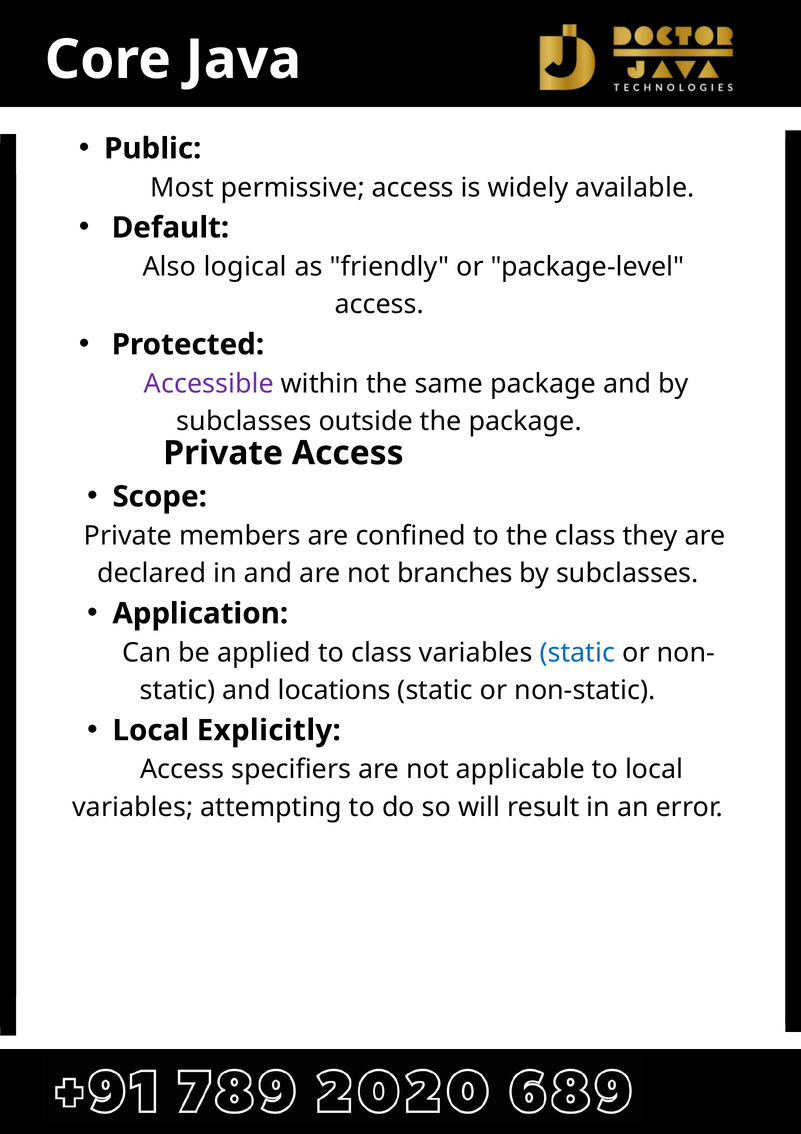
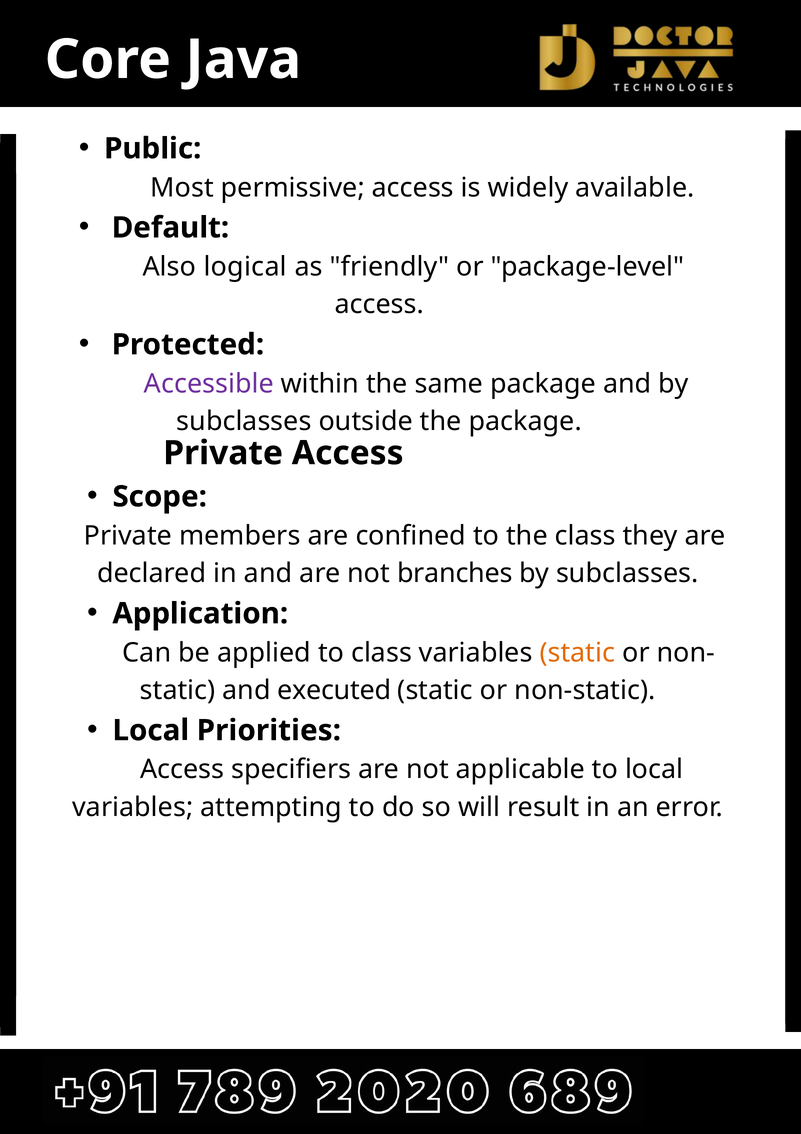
static colour: blue -> orange (577, 652)
locations: locations -> executed (334, 690)
Explicitly: Explicitly -> Priorities (269, 730)
